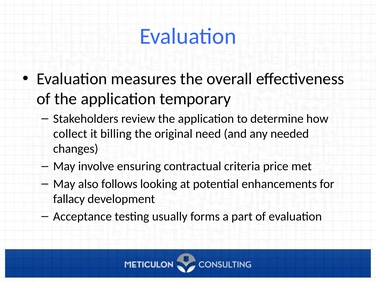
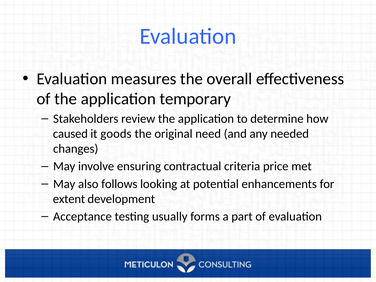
collect: collect -> caused (70, 134)
billing: billing -> goods (116, 134)
fallacy: fallacy -> extent (69, 199)
